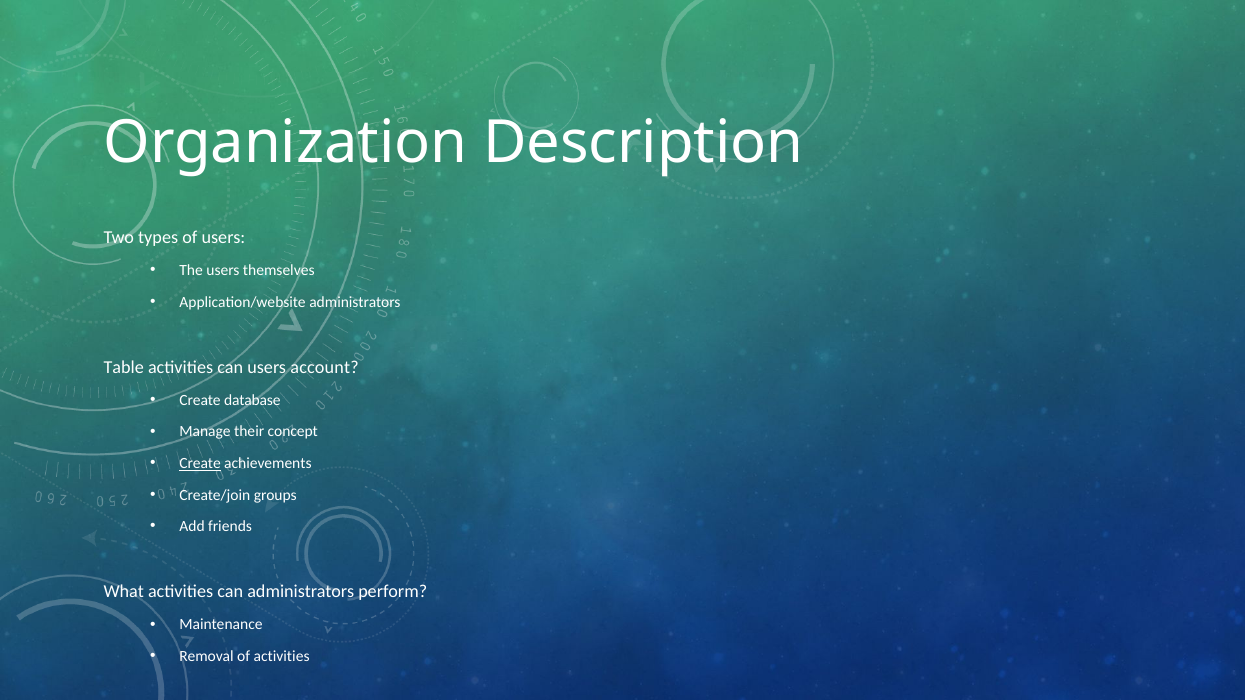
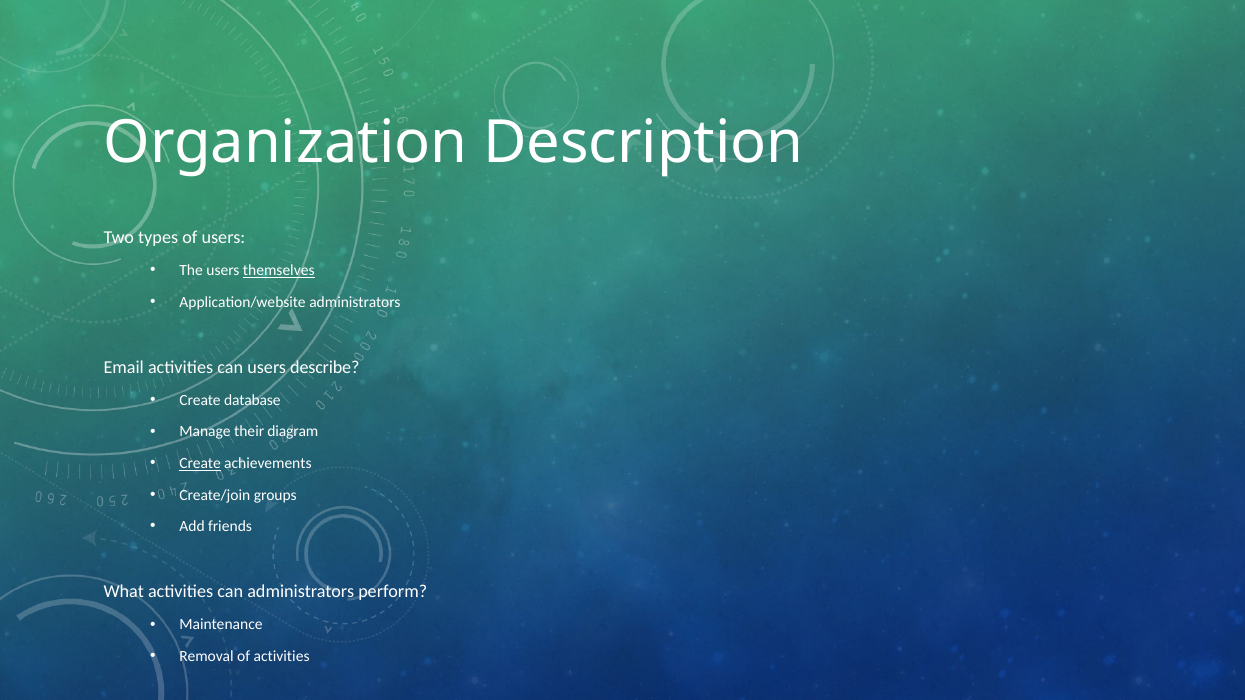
themselves underline: none -> present (279, 271)
Table: Table -> Email (124, 367)
account: account -> describe (325, 367)
concept: concept -> diagram (293, 432)
